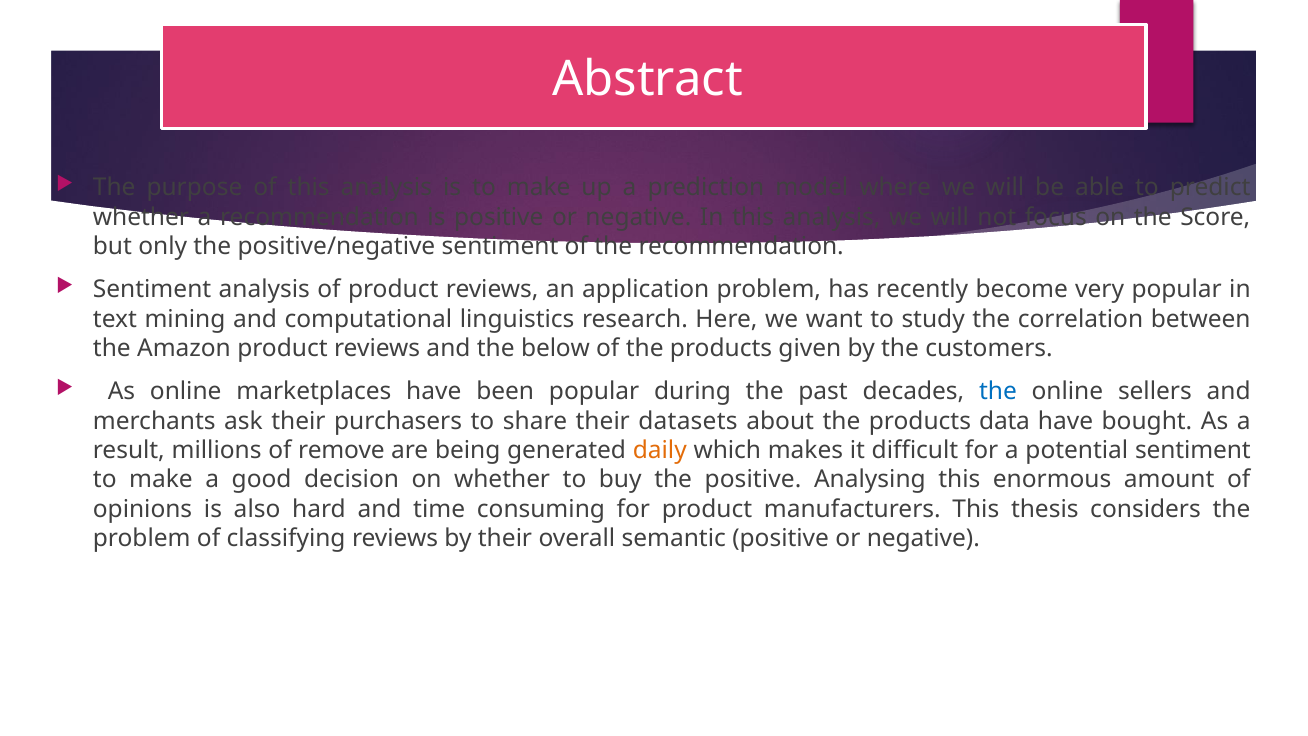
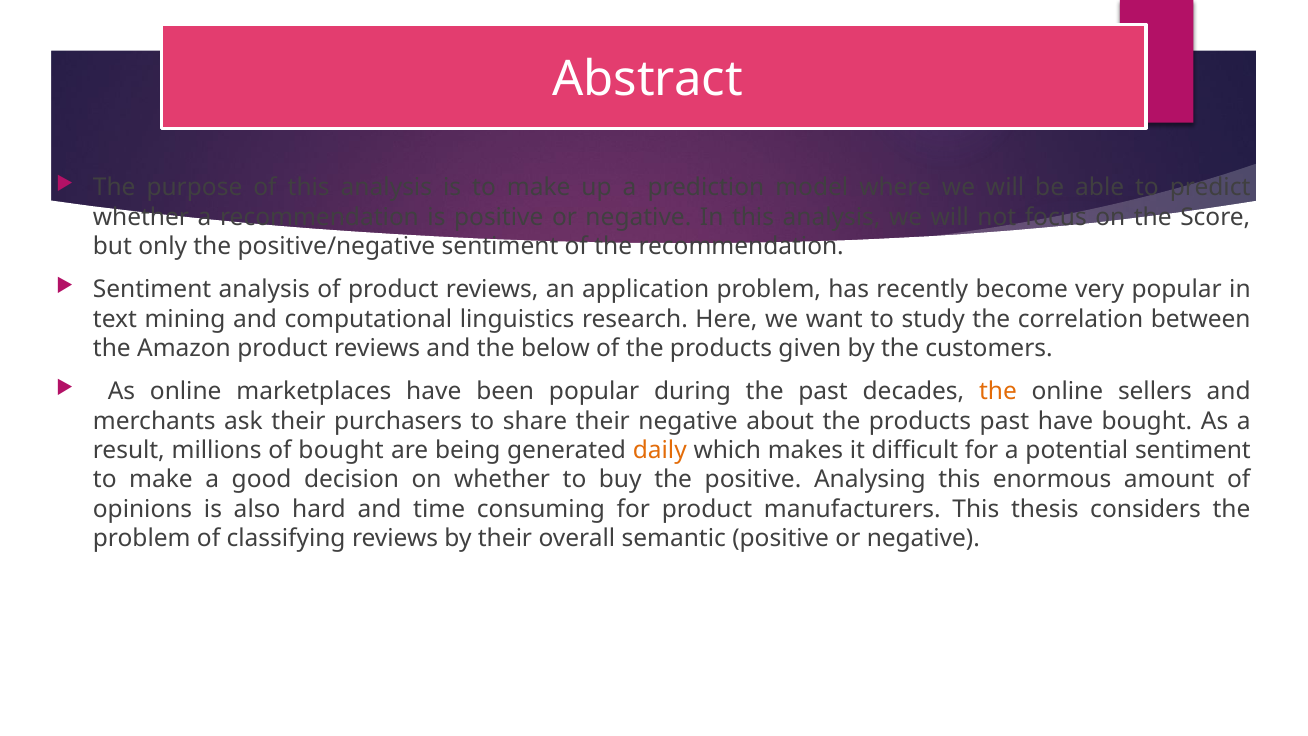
the colour: blue -> orange (998, 391)
their datasets: datasets -> negative (688, 421)
products data: data -> past (1004, 421)
of remove: remove -> bought (341, 450)
